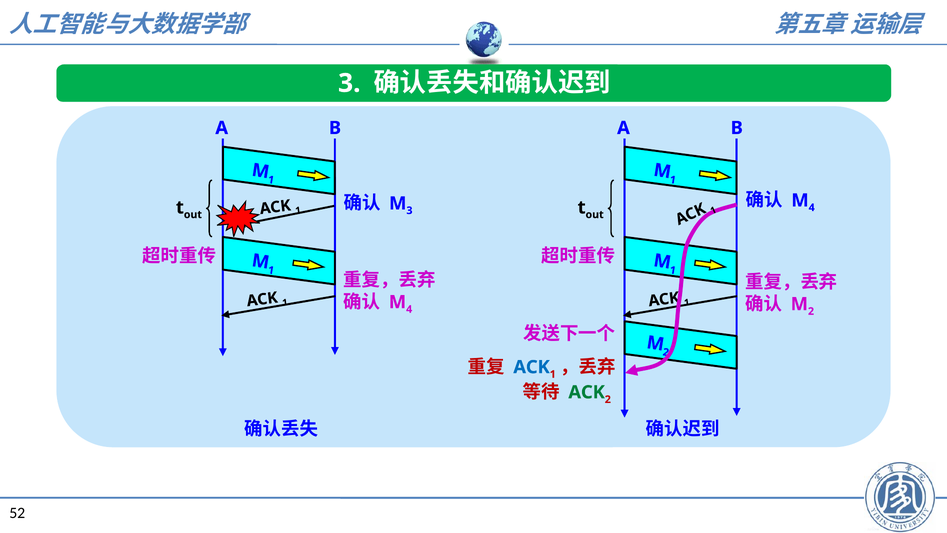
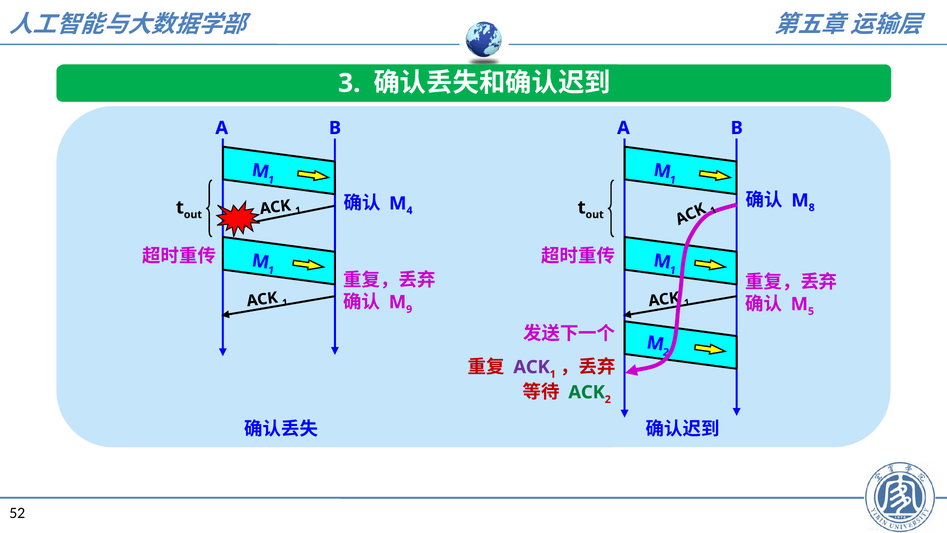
4: 4 -> 8 (812, 207)
3: 3 -> 4 (409, 210)
4: 4 -> 9 (409, 309)
2: 2 -> 5 (811, 311)
ACK colour: blue -> purple (532, 367)
